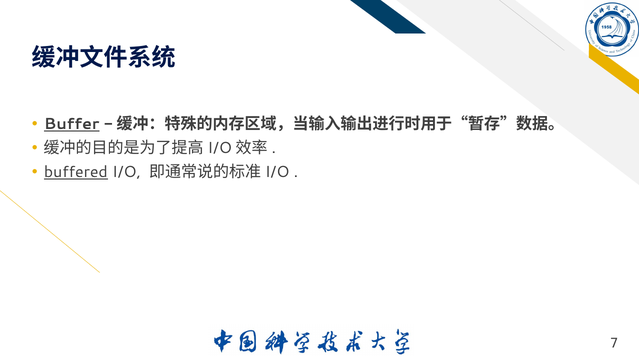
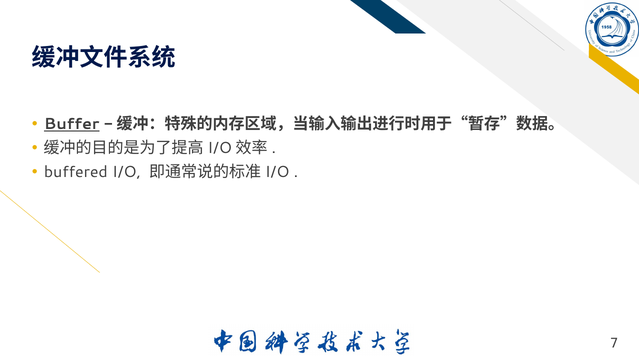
buffered underline: present -> none (76, 172)
